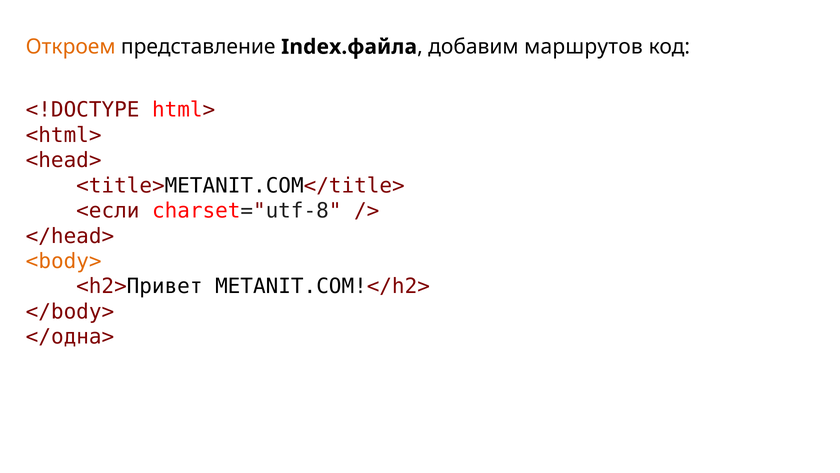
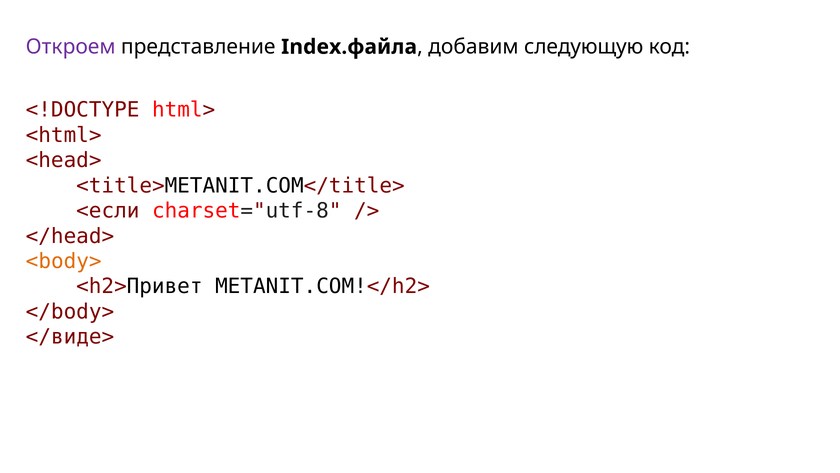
Откроем colour: orange -> purple (71, 47)
маршрутов: маршрутов -> следующую (584, 47)
</одна>: </одна> -> </виде> (70, 337)
